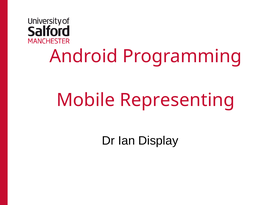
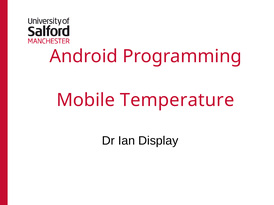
Representing: Representing -> Temperature (177, 100)
